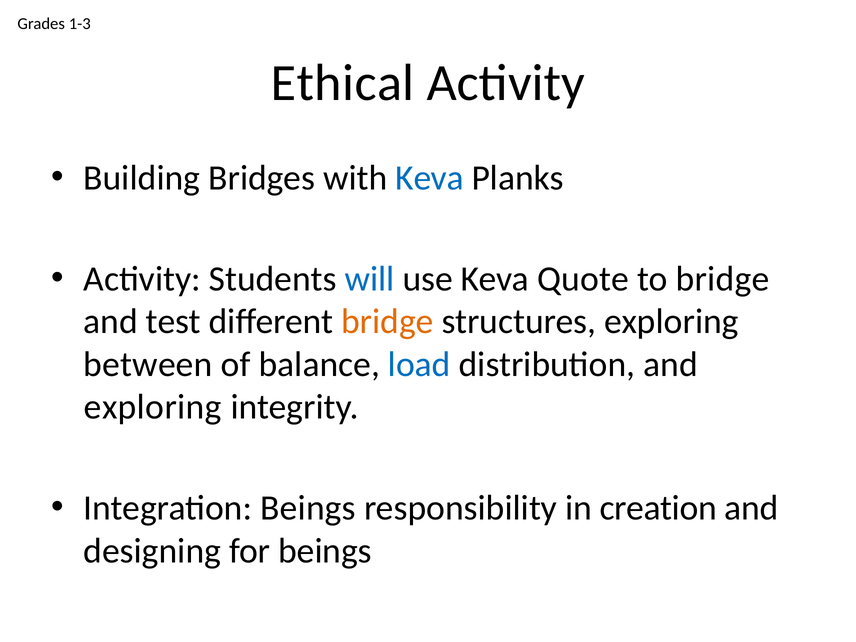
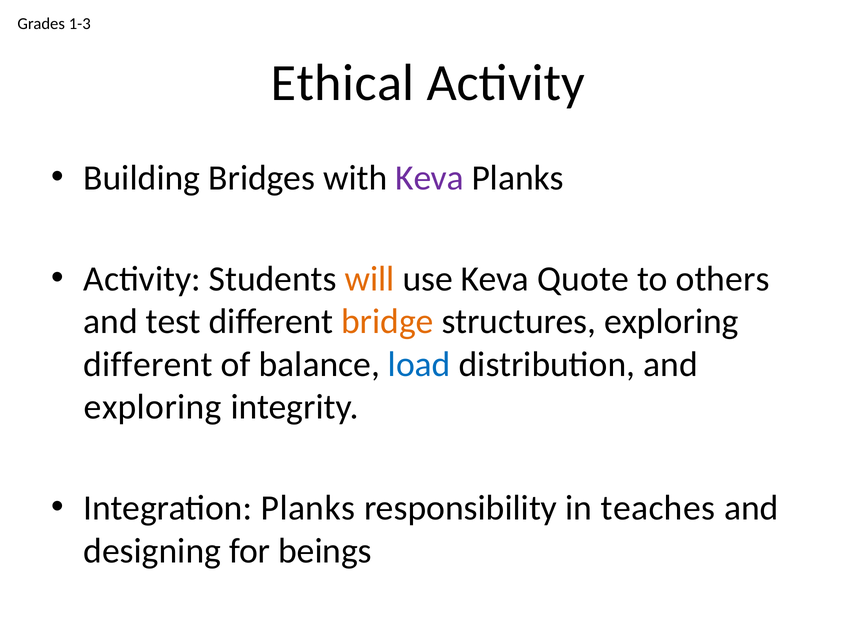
Keva colour: blue -> purple (430, 178)
will colour: blue -> orange (370, 279)
to bridge: bridge -> others (723, 279)
between: between -> different (148, 364)
Integration Beings: Beings -> Planks (308, 508)
creation: creation -> teaches (658, 508)
